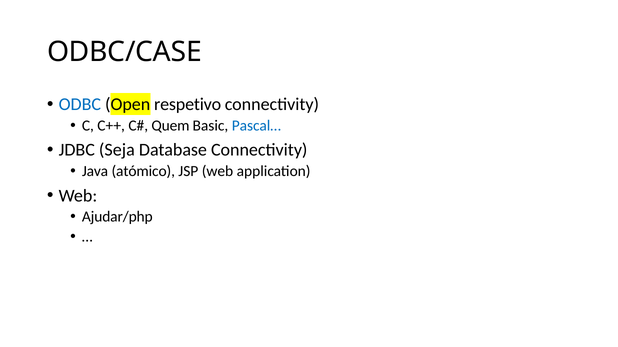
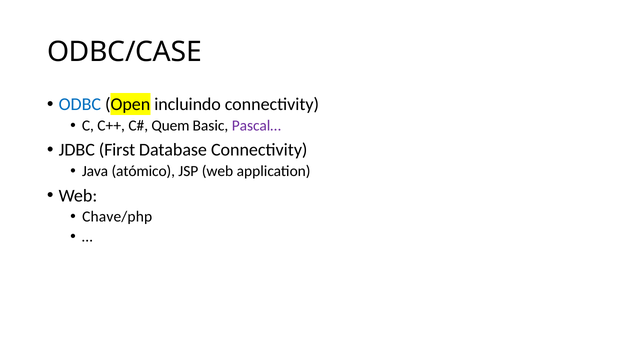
respetivo: respetivo -> incluindo (188, 104)
Pascal… colour: blue -> purple (256, 126)
Seja: Seja -> First (117, 150)
Ajudar/php: Ajudar/php -> Chave/php (117, 217)
